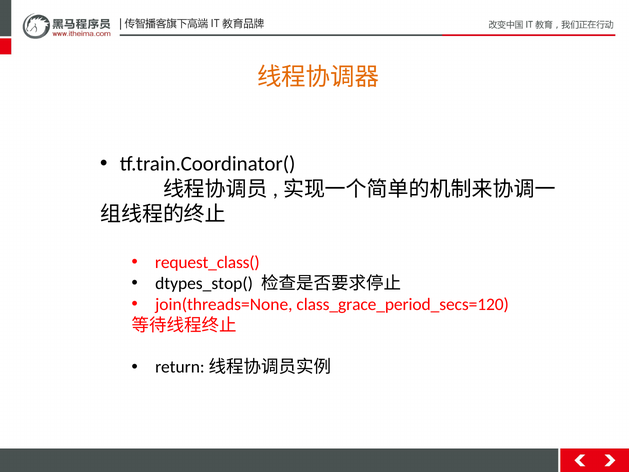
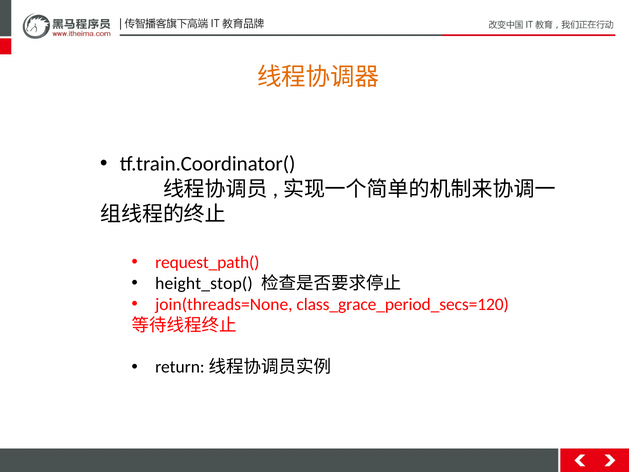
request_class(: request_class( -> request_path( (207, 262)
dtypes_stop(: dtypes_stop( -> height_stop( (204, 283)
